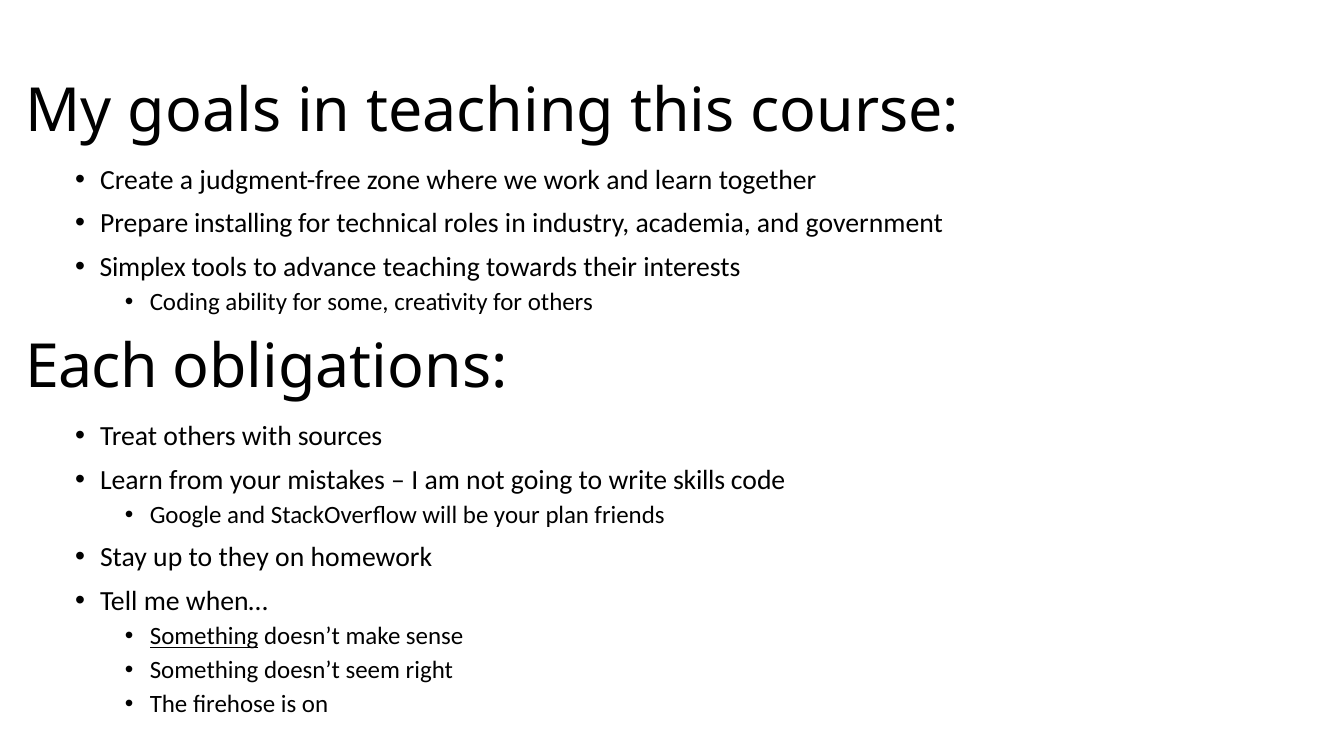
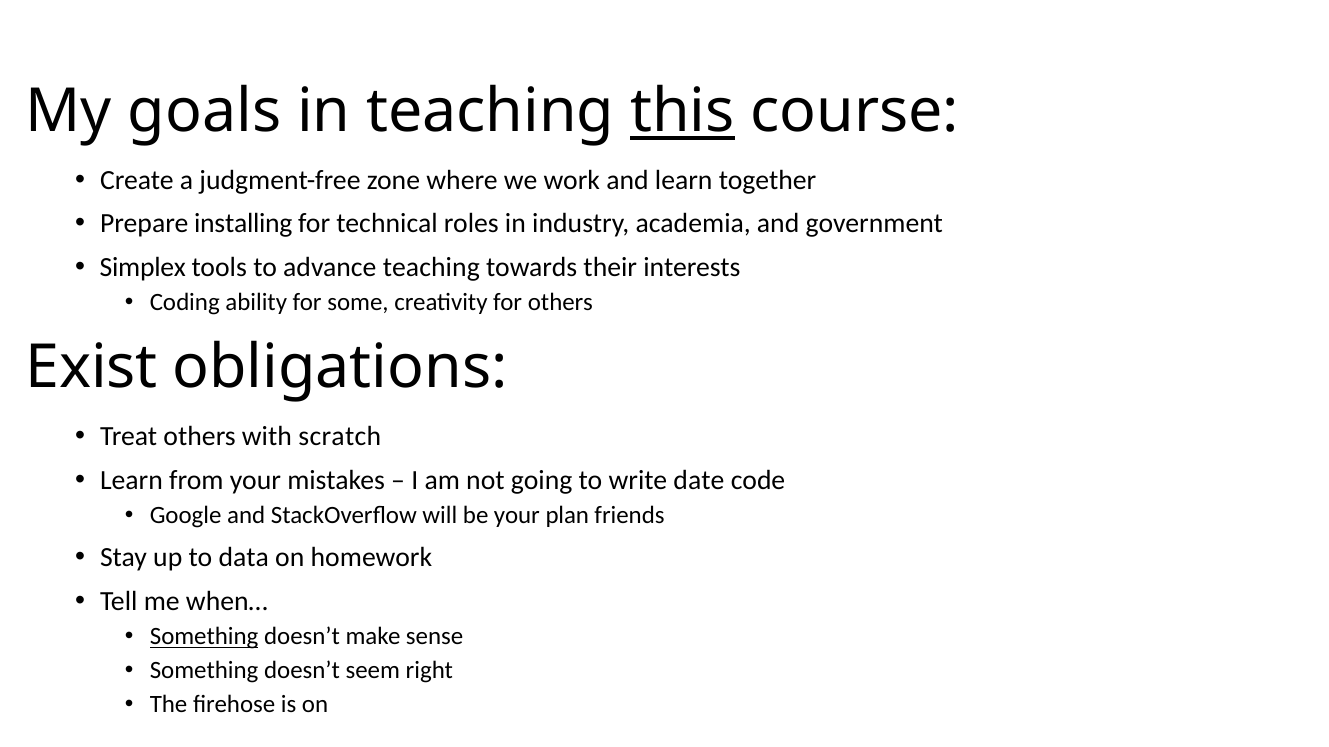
this underline: none -> present (682, 112)
Each: Each -> Exist (92, 368)
sources: sources -> scratch (340, 437)
skills: skills -> date (699, 480)
they: they -> data (244, 558)
